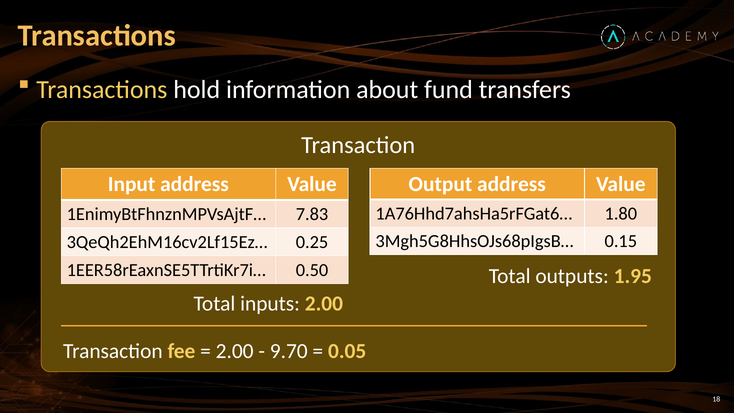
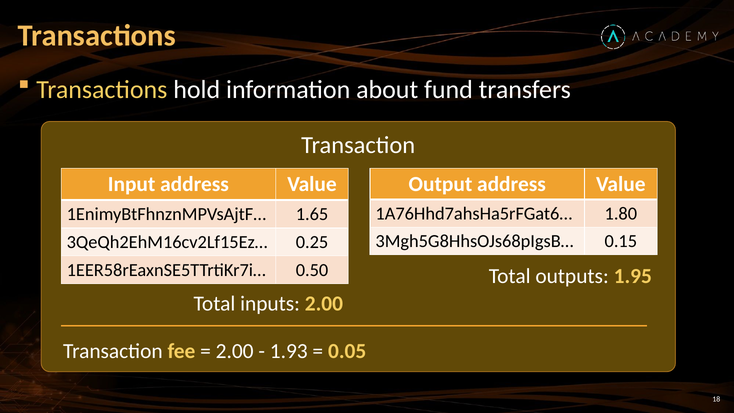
7.83: 7.83 -> 1.65 (312, 214)
9.70: 9.70 -> 1.93 (289, 351)
